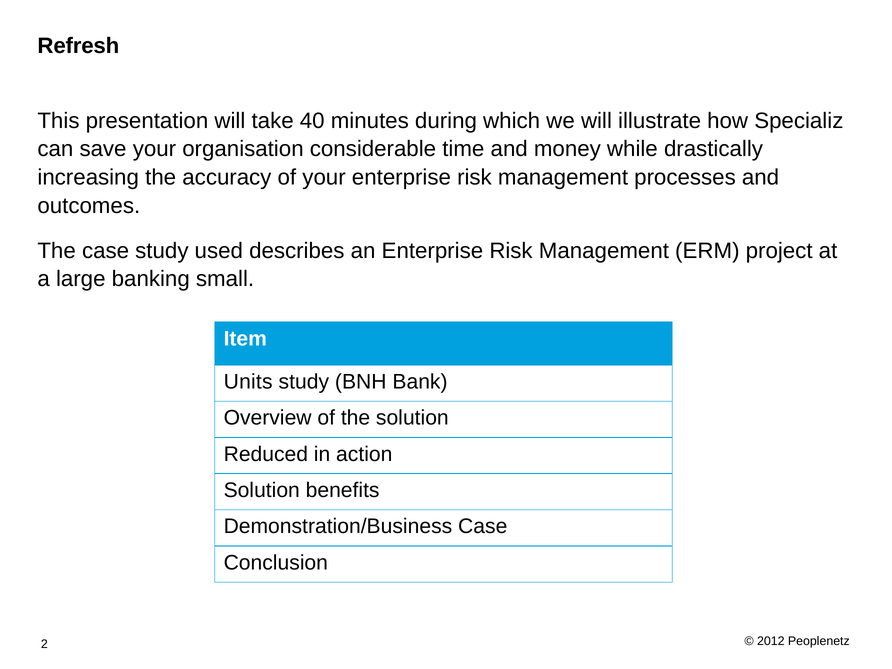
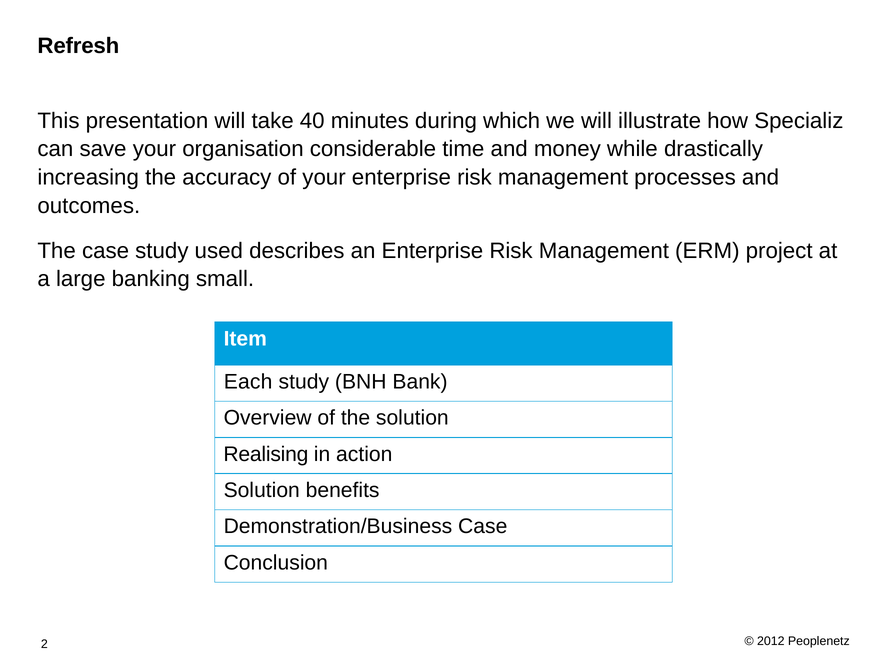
Units: Units -> Each (248, 382)
Reduced: Reduced -> Realising (266, 454)
